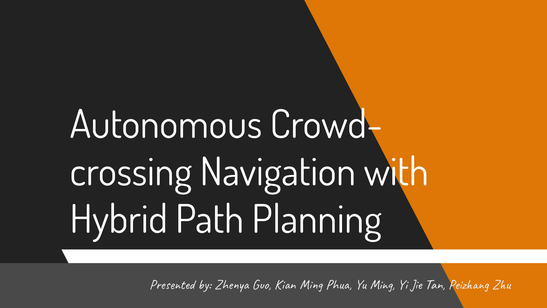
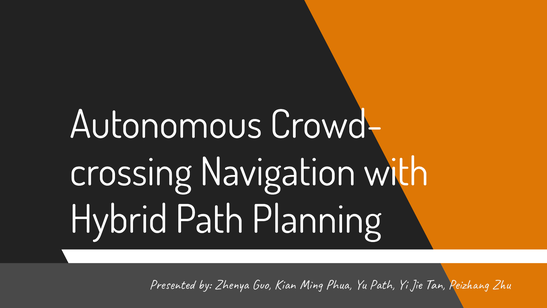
Yu Ming: Ming -> Path (382, 284)
